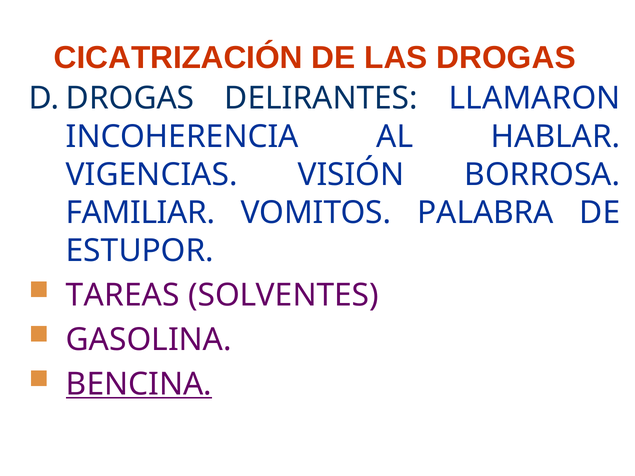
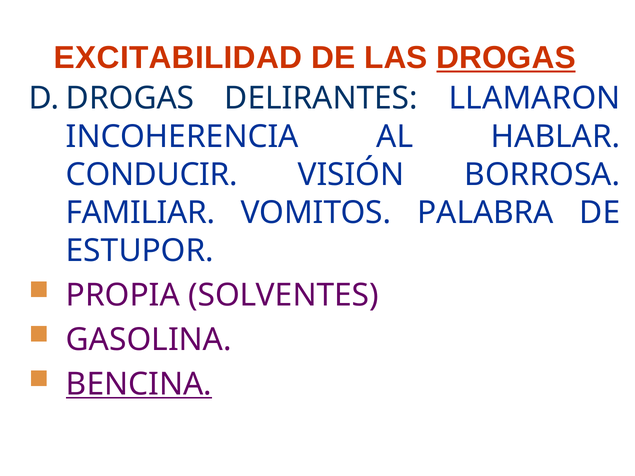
CICATRIZACIÓN: CICATRIZACIÓN -> EXCITABILIDAD (178, 58)
DROGAS underline: none -> present (506, 58)
VIGENCIAS: VIGENCIAS -> CONDUCIR (152, 175)
TAREAS: TAREAS -> PROPIA (123, 295)
